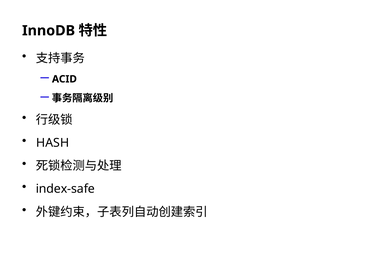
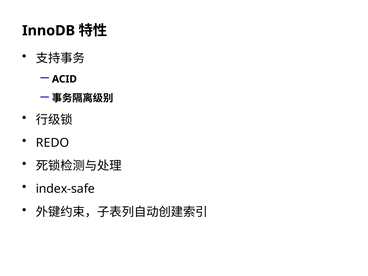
HASH: HASH -> REDO (53, 143)
